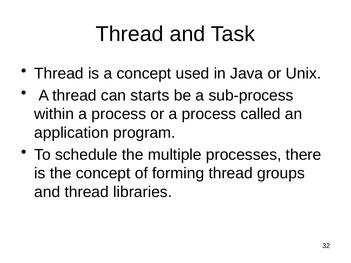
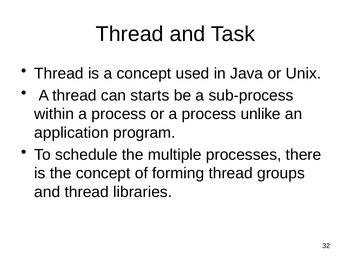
called: called -> unlike (261, 114)
